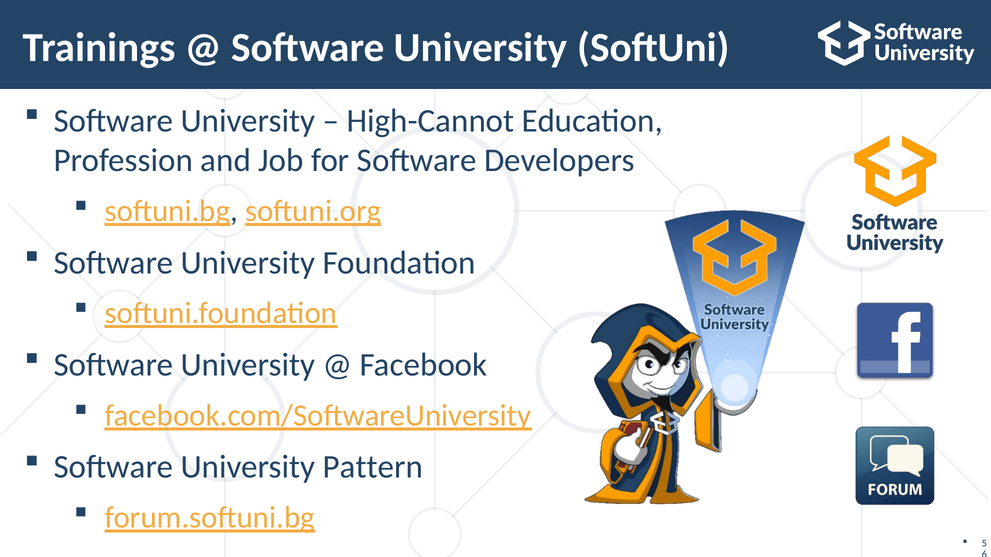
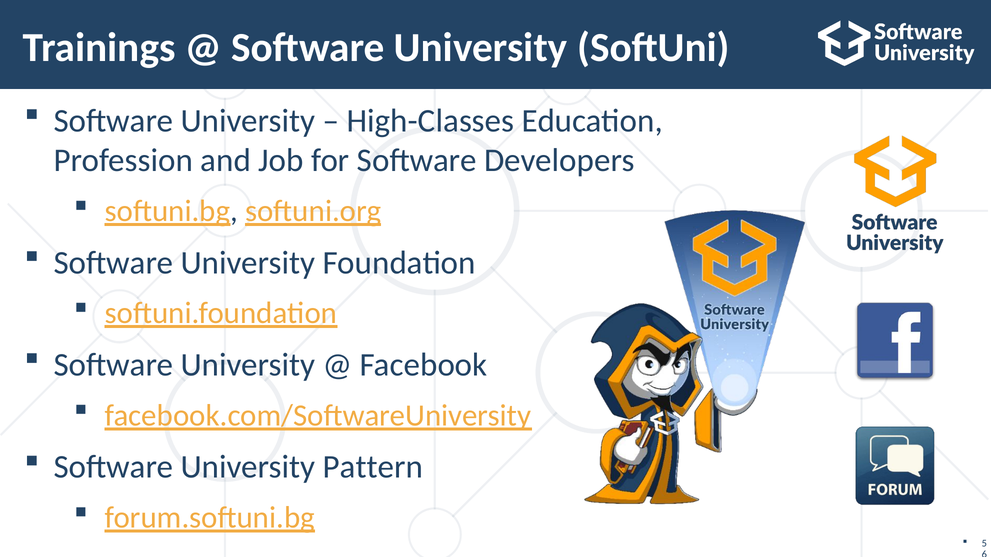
High-Cannot: High-Cannot -> High-Classes (430, 121)
